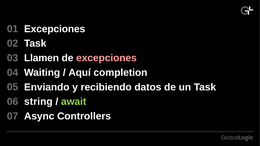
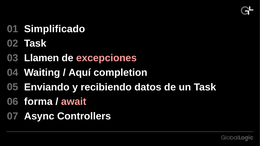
Excepciones: Excepciones -> Simplificado (55, 29)
string: string -> forma (38, 102)
await colour: light green -> pink (74, 102)
